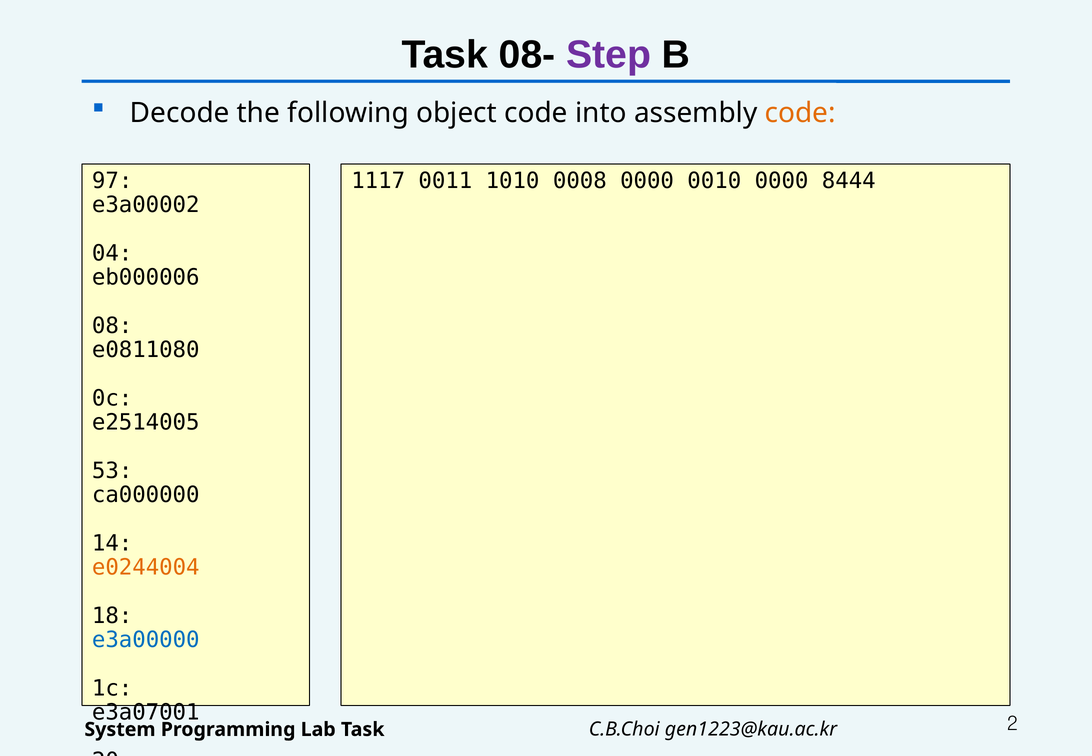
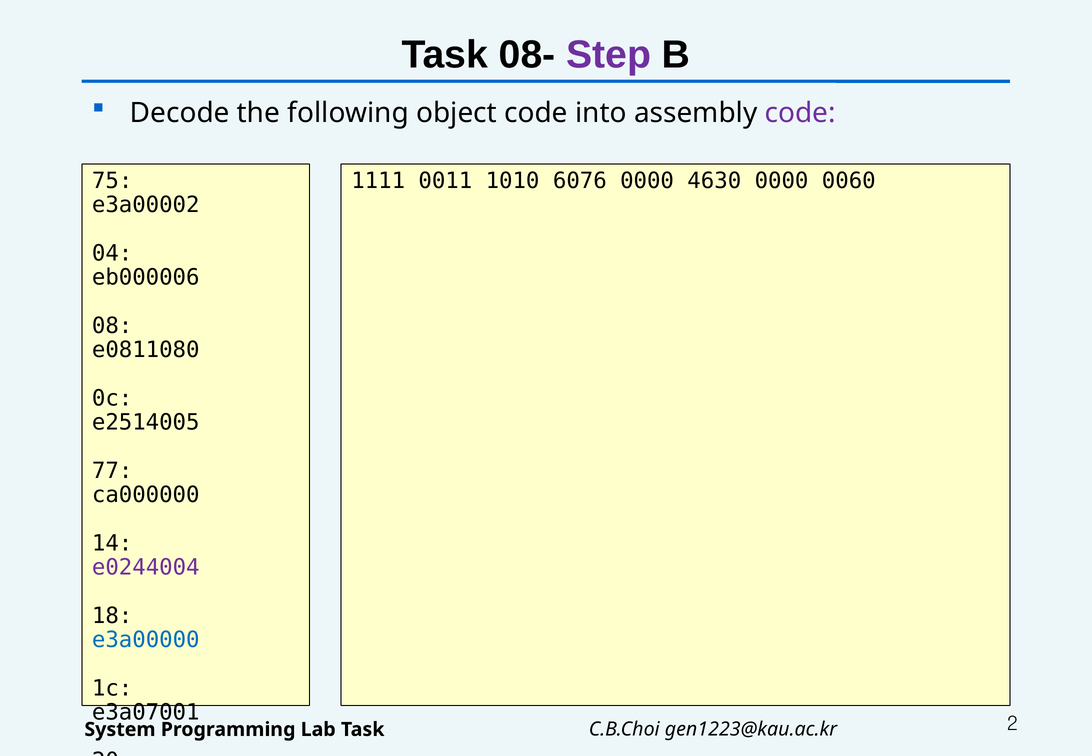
code colour: orange -> purple (800, 113)
97: 97 -> 75 (112, 181)
1117: 1117 -> 1111 (378, 181)
0008: 0008 -> 6076 (580, 181)
0010: 0010 -> 4630 (714, 181)
8444: 8444 -> 0060 (849, 181)
53: 53 -> 77 (112, 471)
e0244004 colour: orange -> purple (146, 567)
